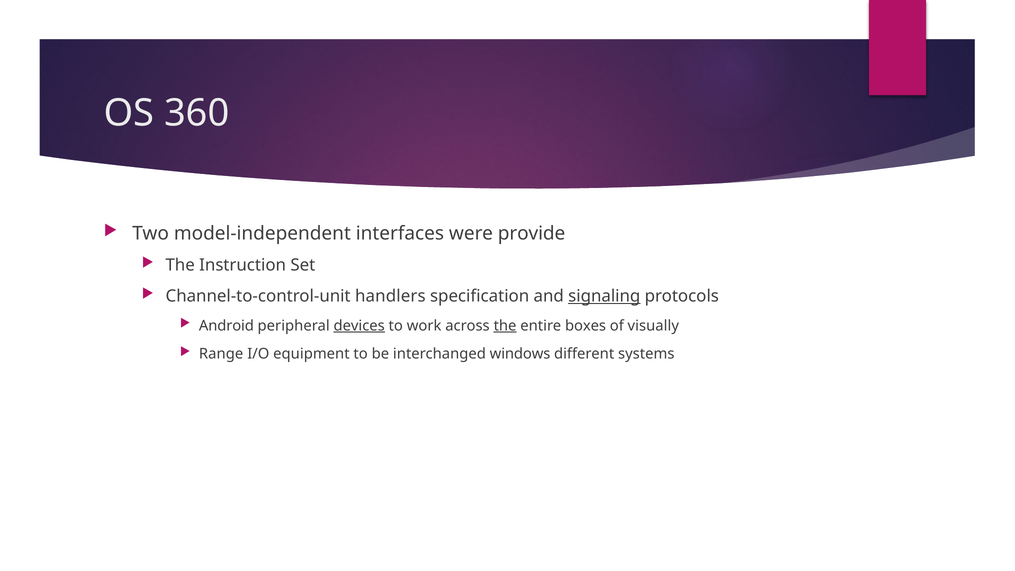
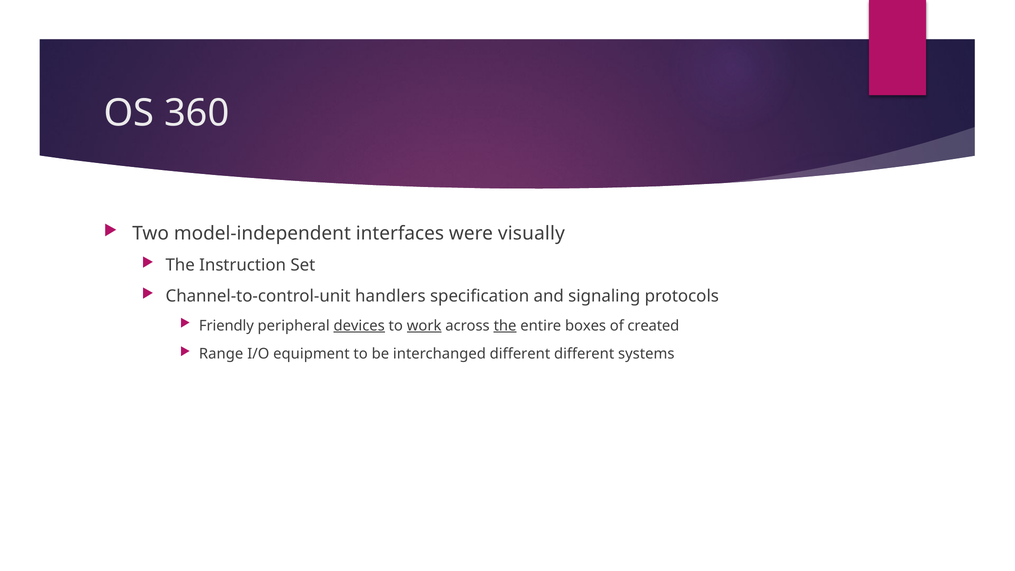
provide: provide -> visually (531, 233)
signaling underline: present -> none (604, 296)
Android: Android -> Friendly (226, 326)
work underline: none -> present (424, 326)
visually: visually -> created (653, 326)
interchanged windows: windows -> different (520, 354)
